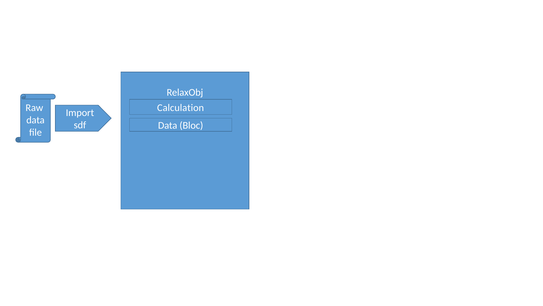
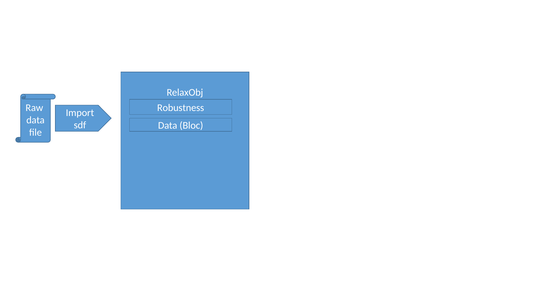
Calculation: Calculation -> Robustness (181, 107)
